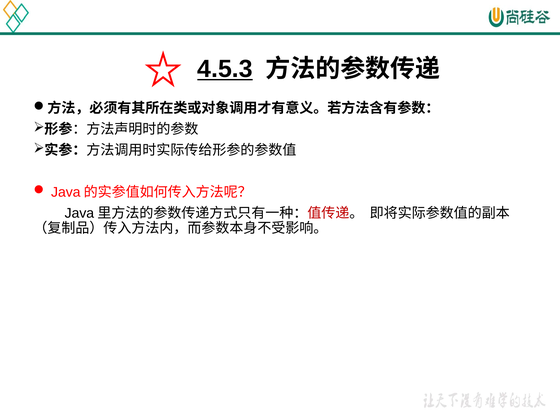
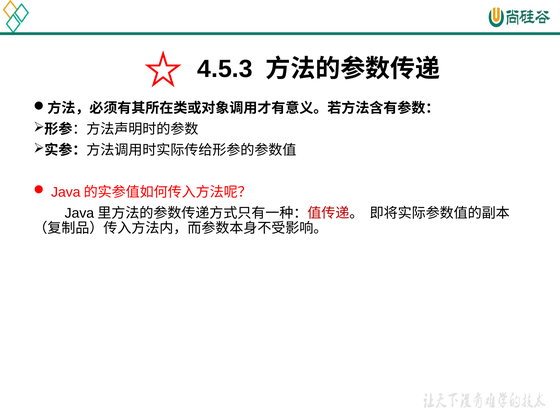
4.5.3 underline: present -> none (225, 69)
